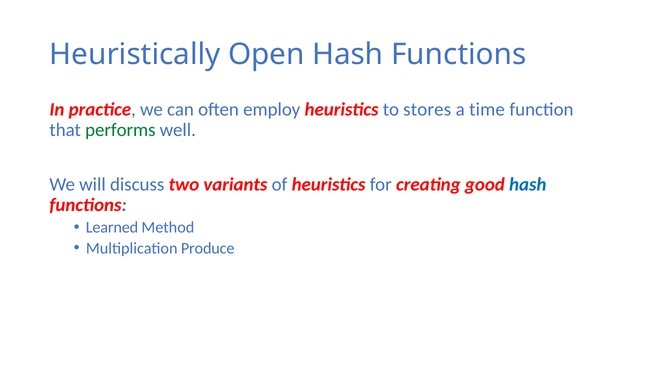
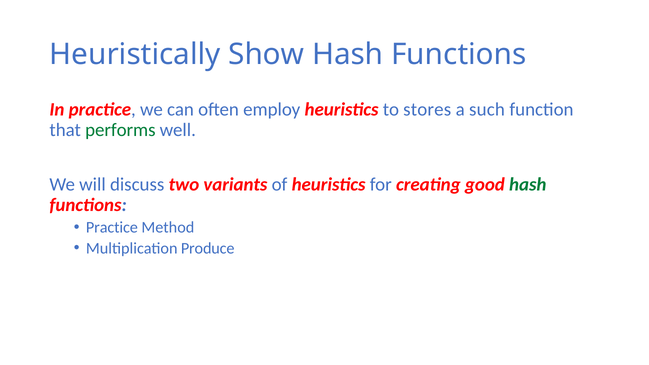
Open: Open -> Show (266, 55)
time: time -> such (487, 110)
hash colour: blue -> green (528, 185)
Learned: Learned -> Practice (112, 227)
